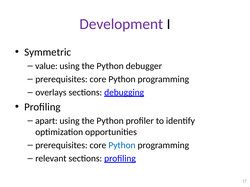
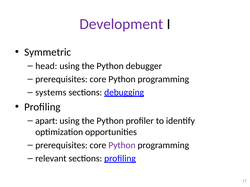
value: value -> head (46, 66)
overlays: overlays -> systems (51, 93)
Python colour: blue -> purple (122, 146)
